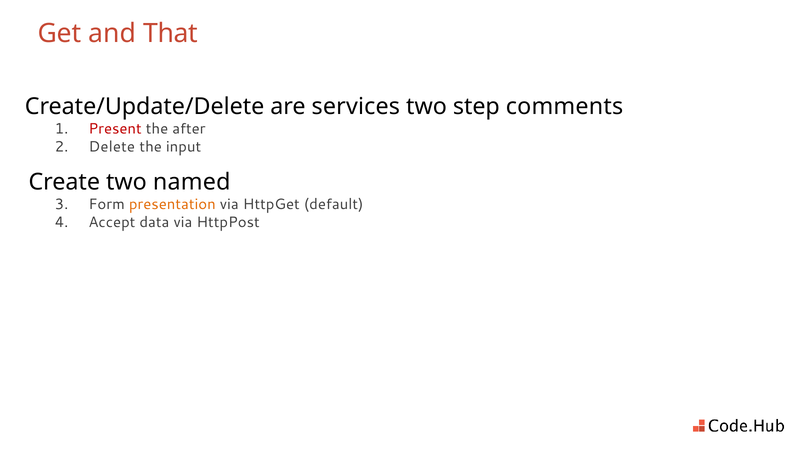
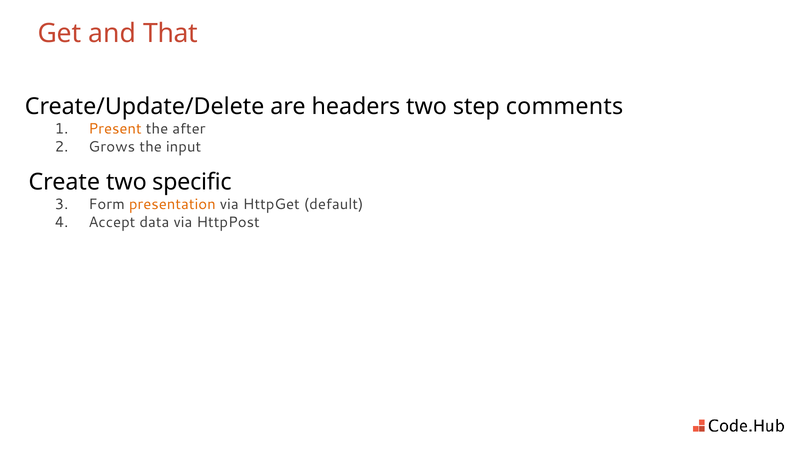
services: services -> headers (356, 106)
Present colour: red -> orange (115, 129)
Delete: Delete -> Grows (112, 147)
named: named -> specific (192, 182)
